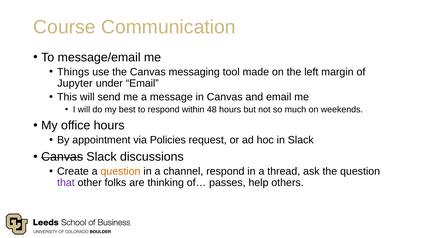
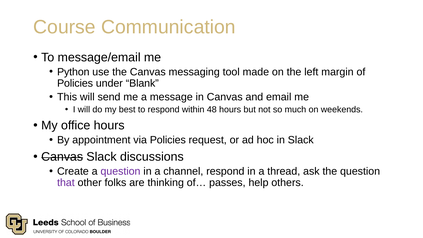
Things: Things -> Python (73, 72)
Jupyter: Jupyter -> Policies (75, 83)
under Email: Email -> Blank (142, 83)
question colour: orange -> purple (120, 171)
